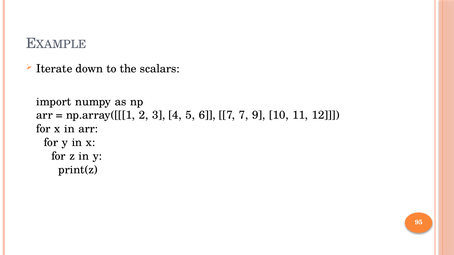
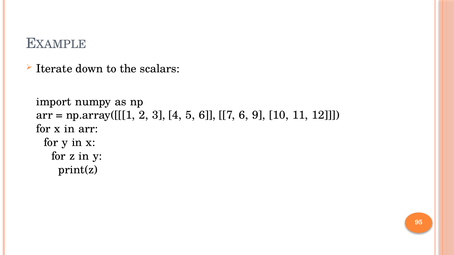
7 7: 7 -> 6 (244, 115)
